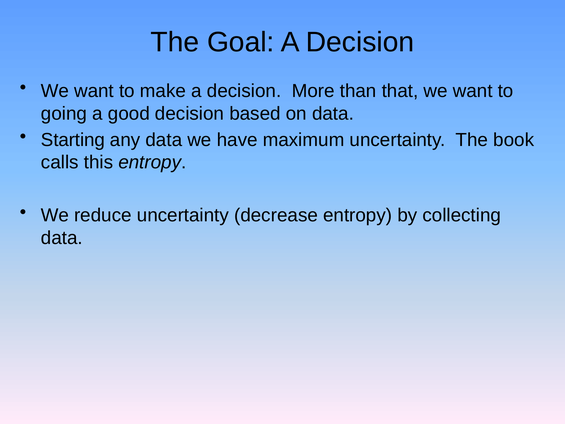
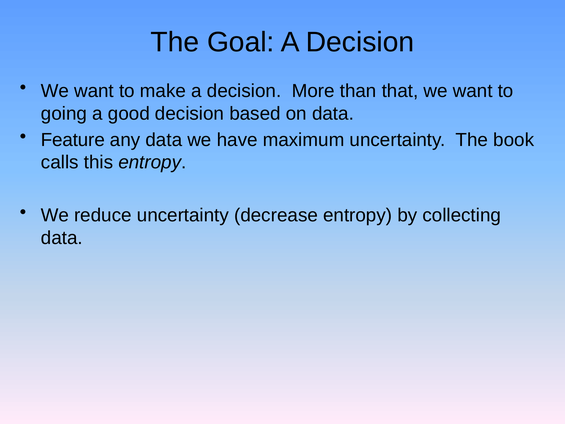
Starting: Starting -> Feature (73, 140)
